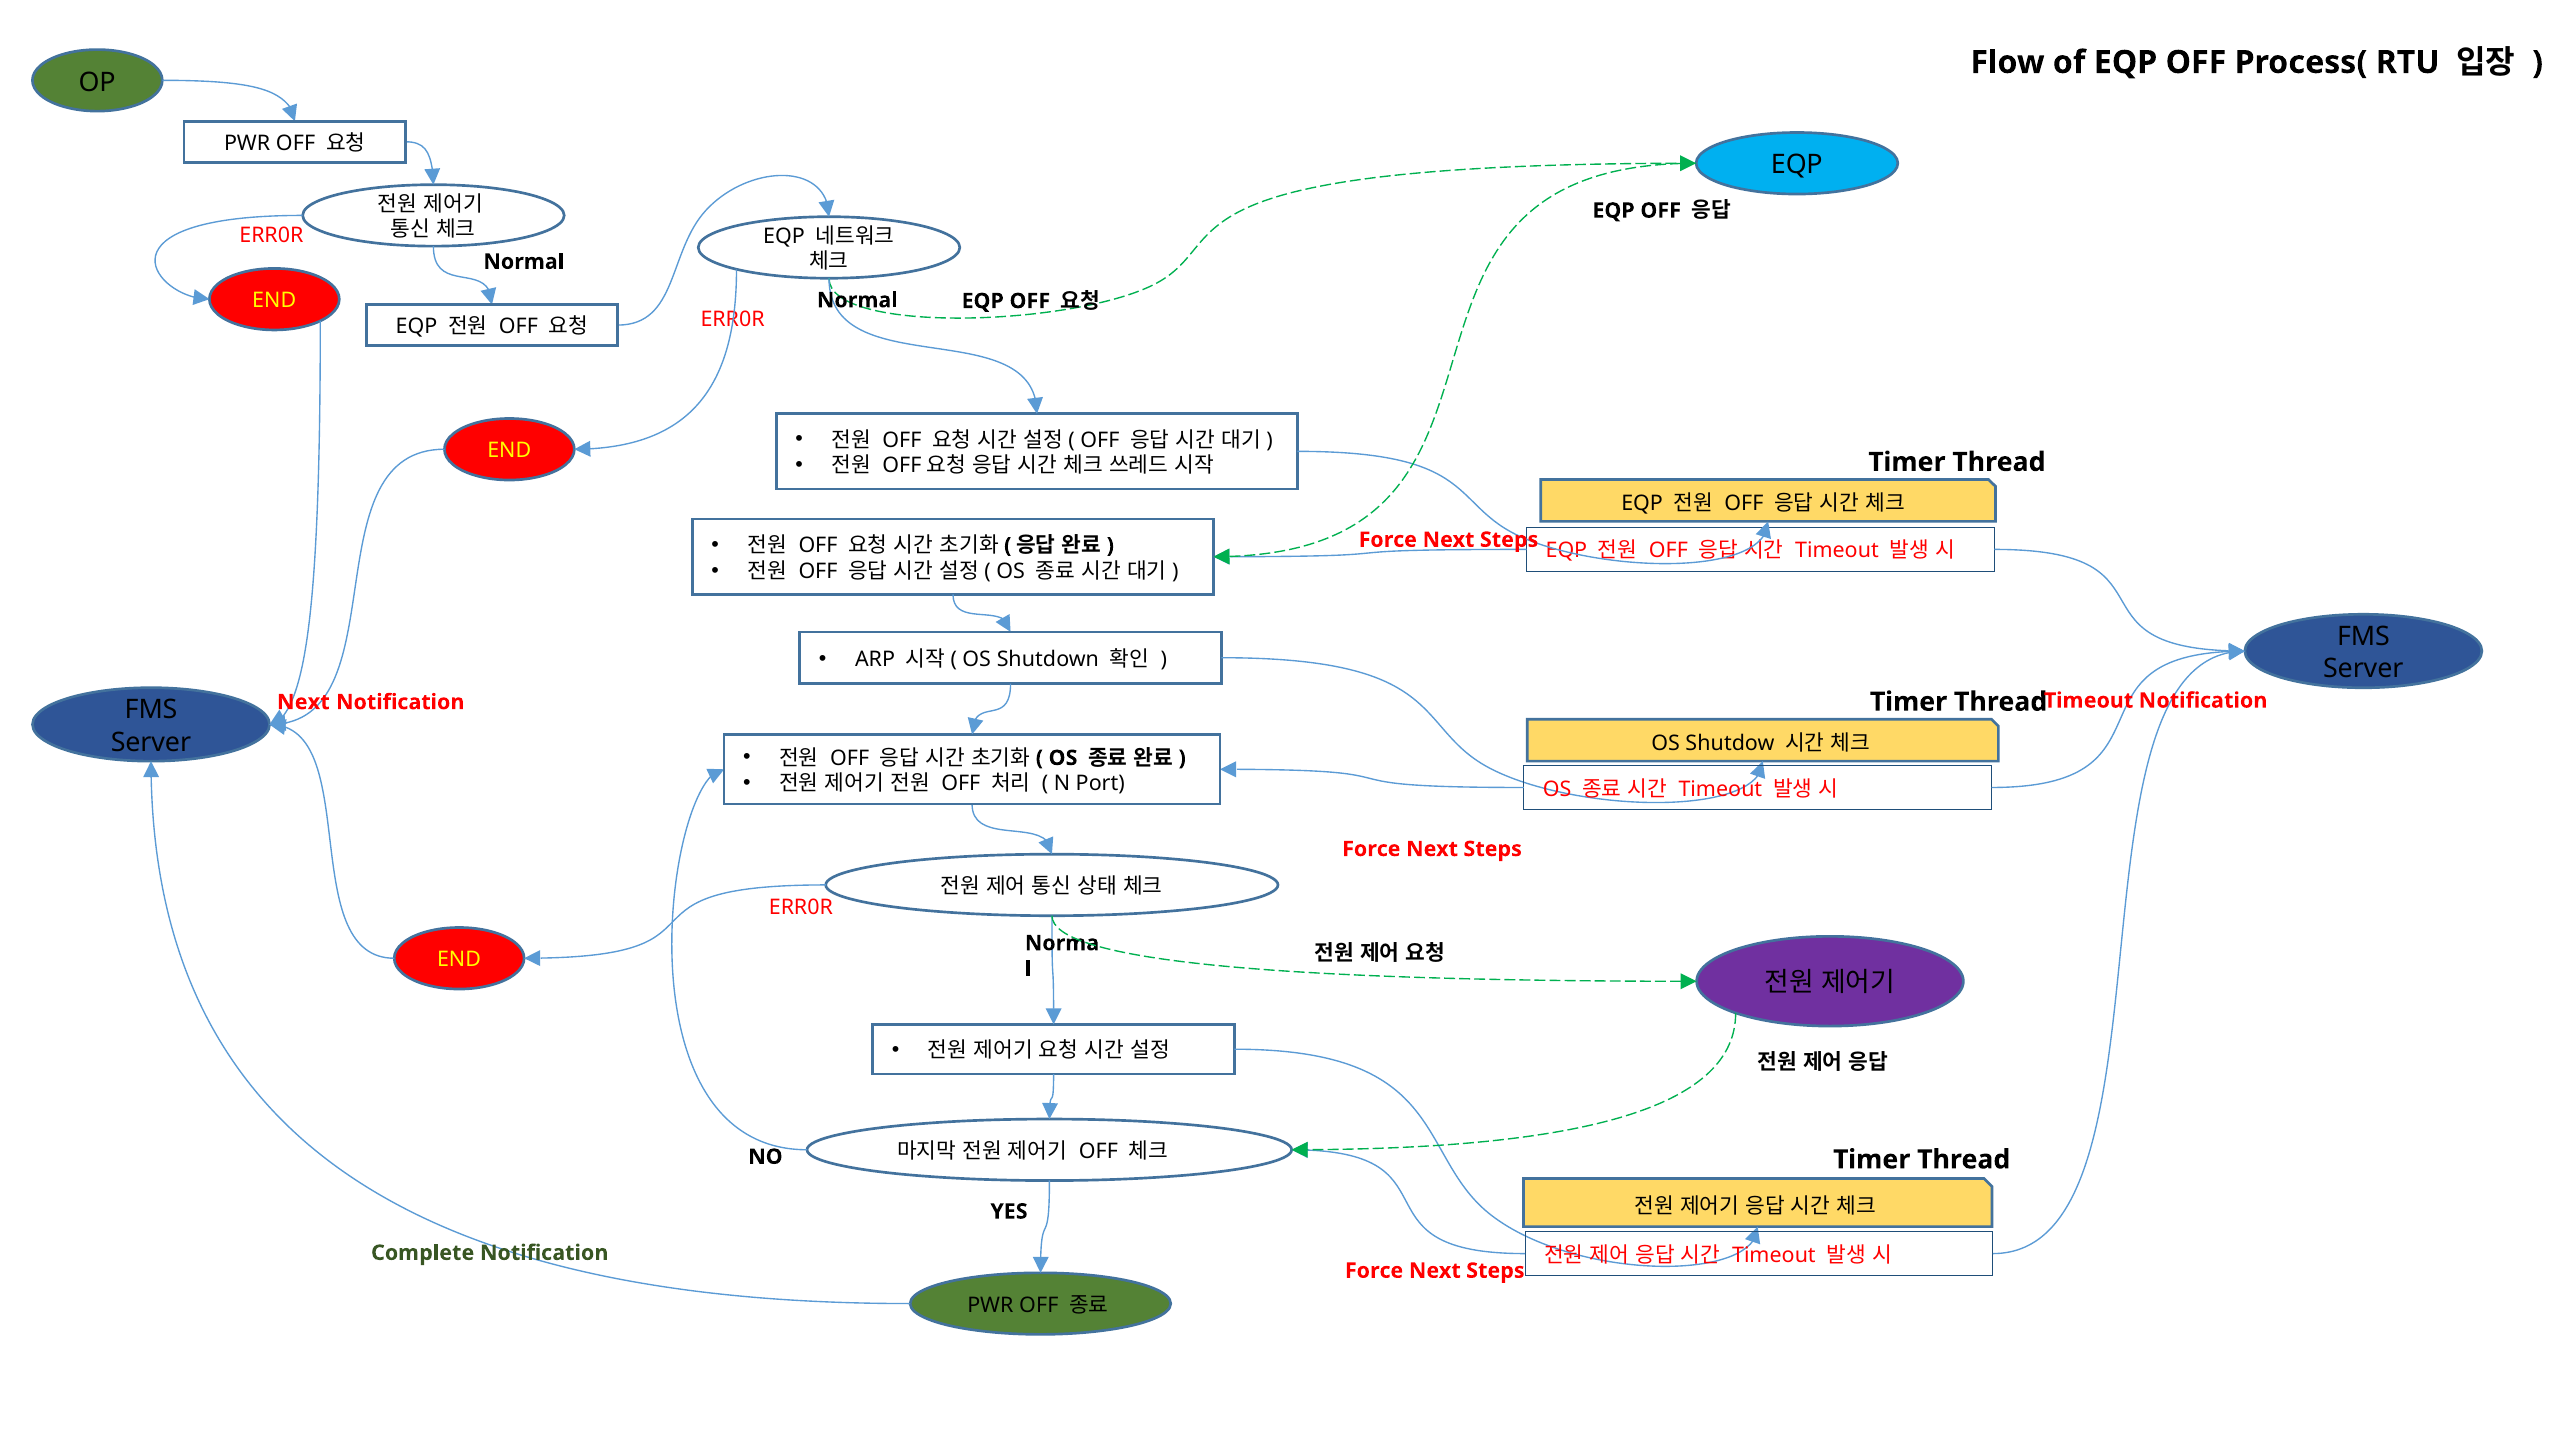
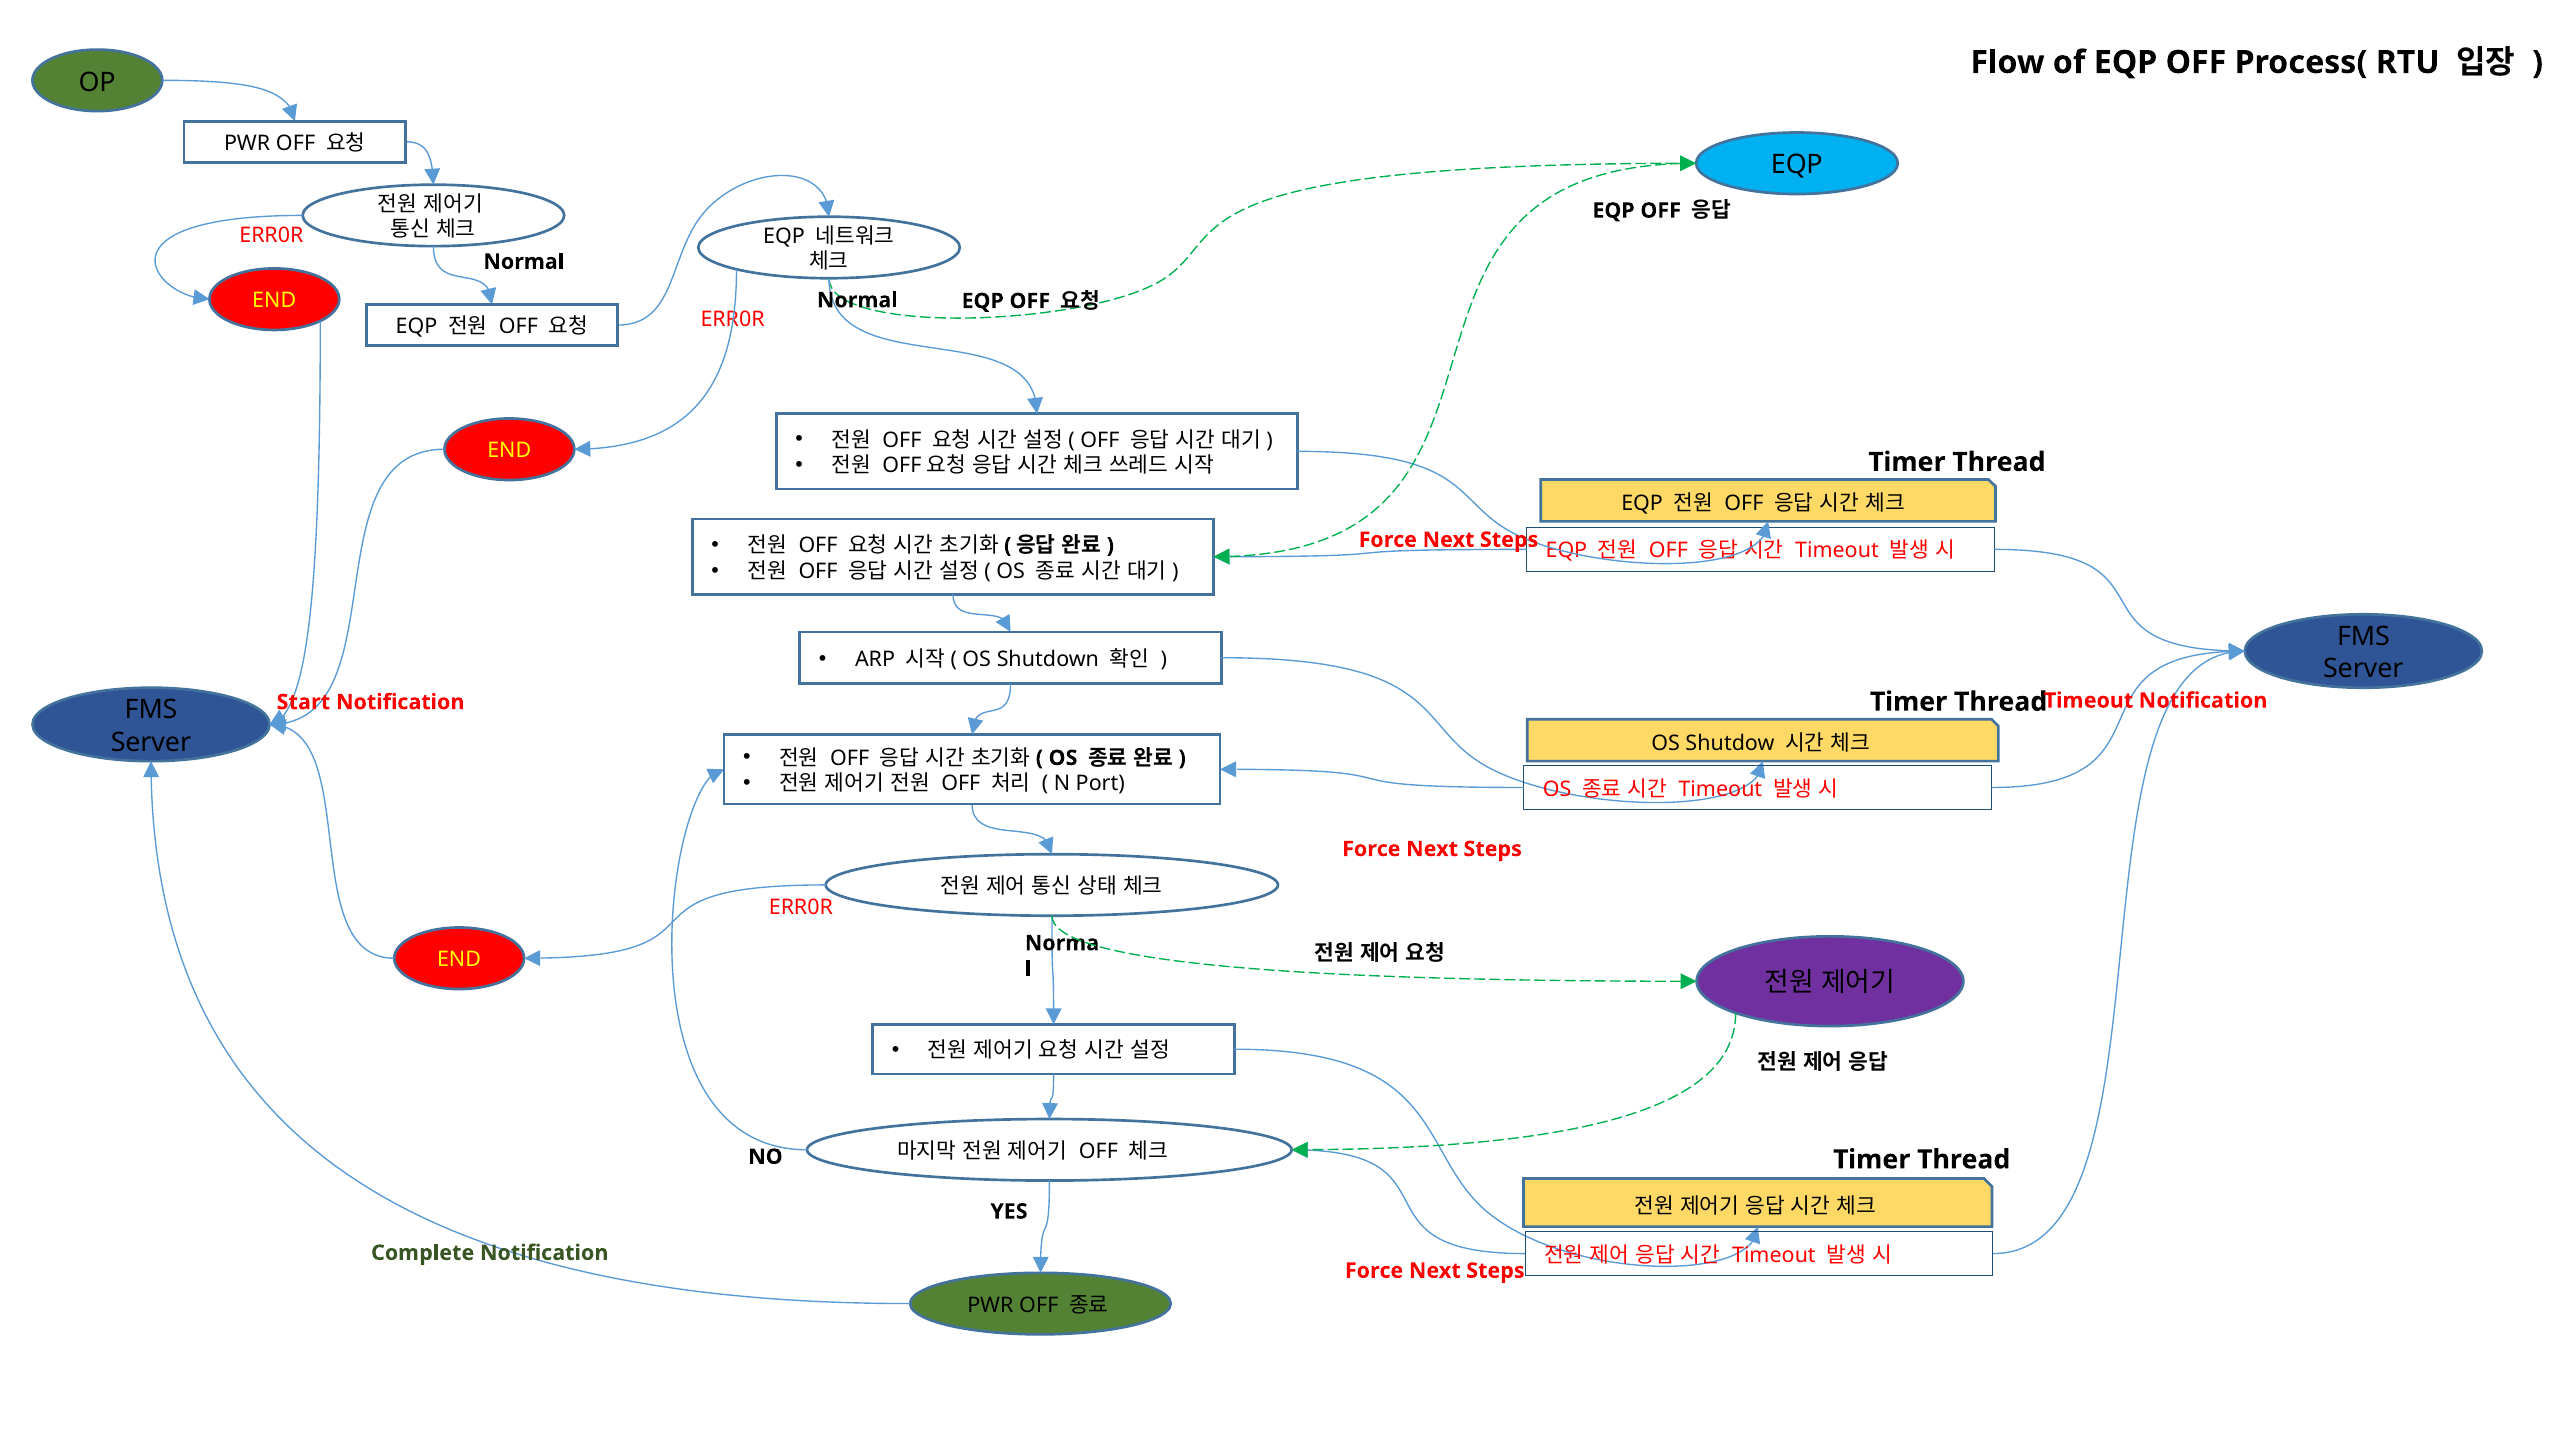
Next: Next -> Start (303, 702)
